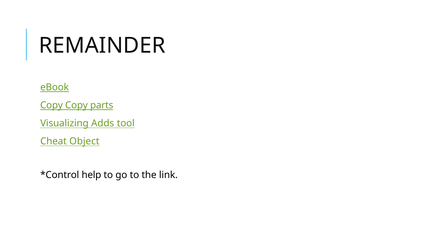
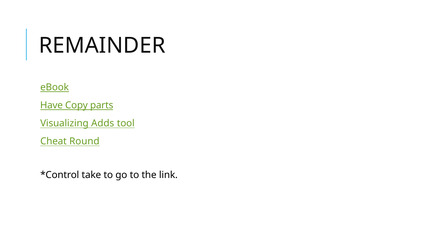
Copy: Copy -> Have (52, 105)
Object: Object -> Round (84, 141)
help: help -> take (91, 175)
